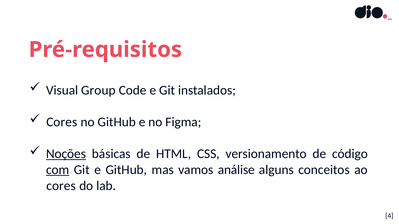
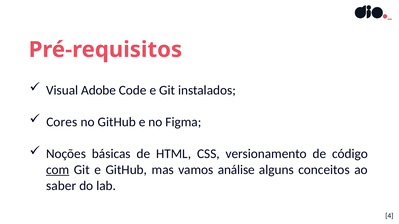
Group: Group -> Adobe (99, 90)
Noções underline: present -> none (66, 154)
cores: cores -> saber (61, 186)
